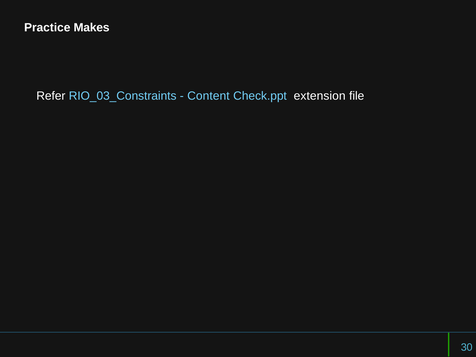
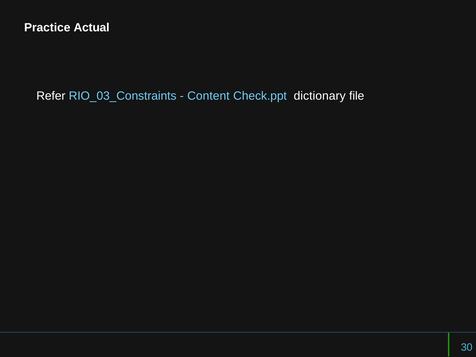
Makes: Makes -> Actual (92, 28)
extension: extension -> dictionary (320, 96)
